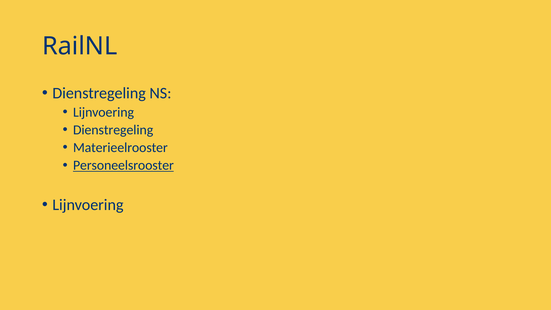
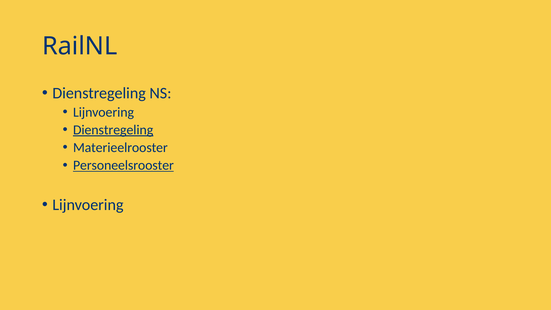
Dienstregeling underline: none -> present (113, 130)
